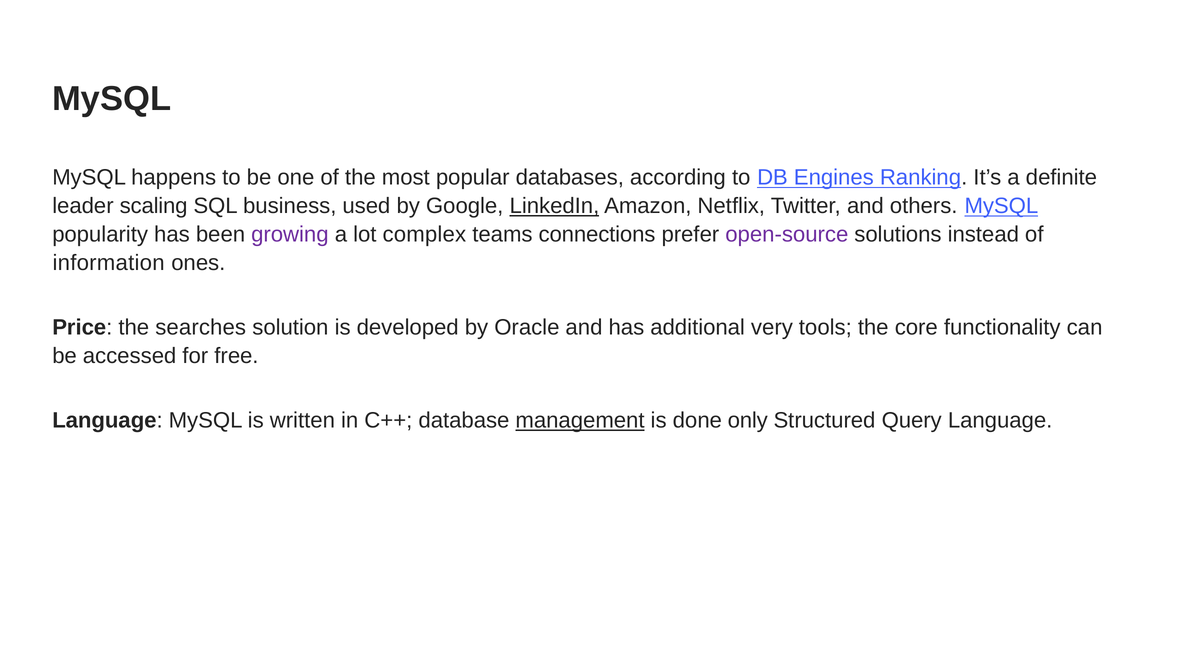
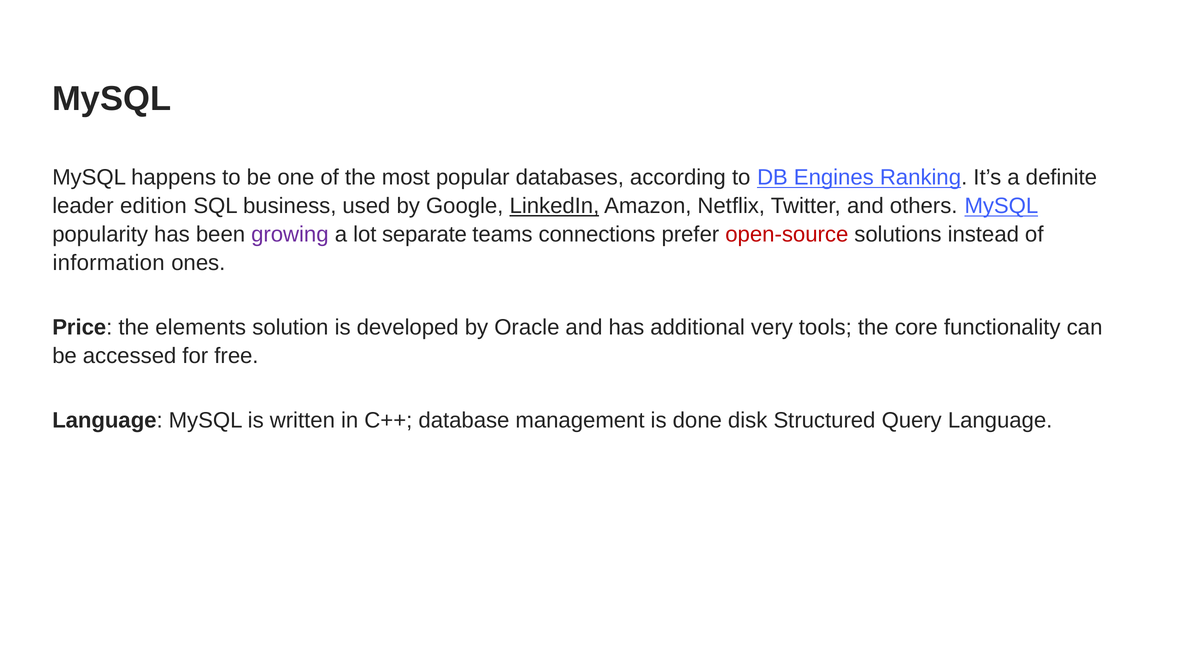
scaling: scaling -> edition (153, 206)
complex: complex -> separate (425, 234)
open-source colour: purple -> red (787, 234)
searches: searches -> elements (201, 327)
management underline: present -> none (580, 420)
only: only -> disk (748, 420)
